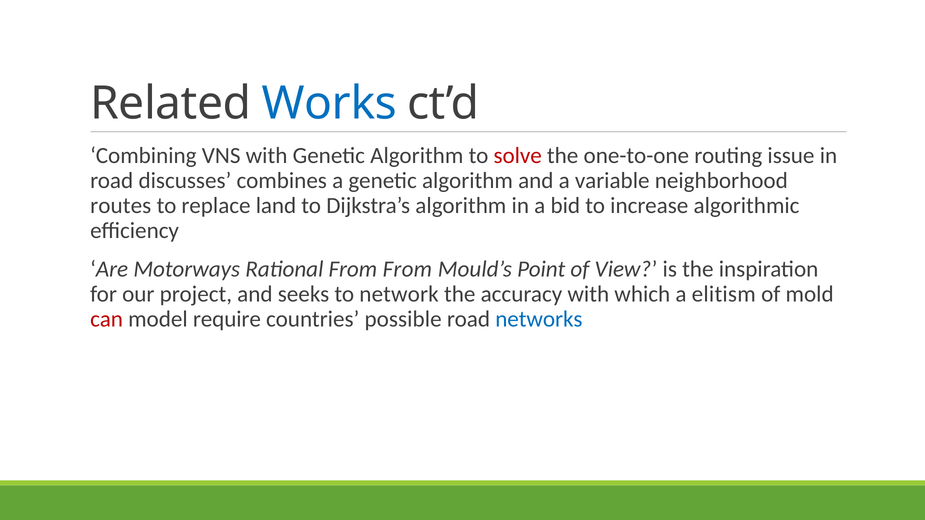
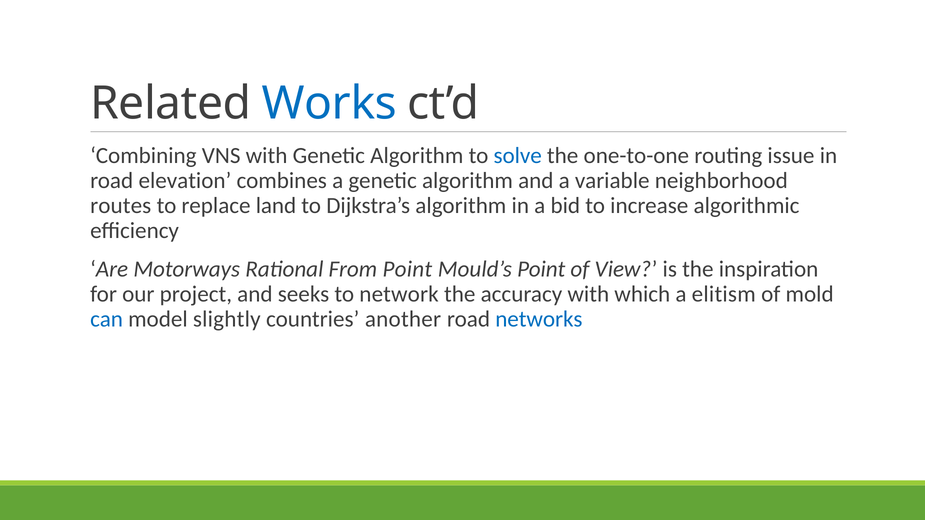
solve colour: red -> blue (518, 156)
discusses: discusses -> elevation (185, 181)
From From: From -> Point (407, 269)
can colour: red -> blue (107, 319)
require: require -> slightly (227, 319)
possible: possible -> another (403, 319)
